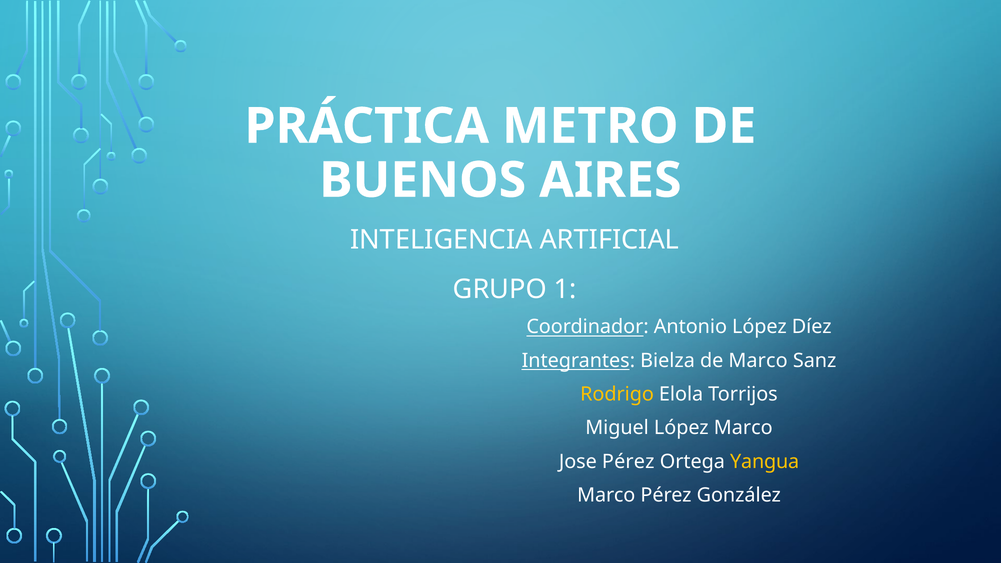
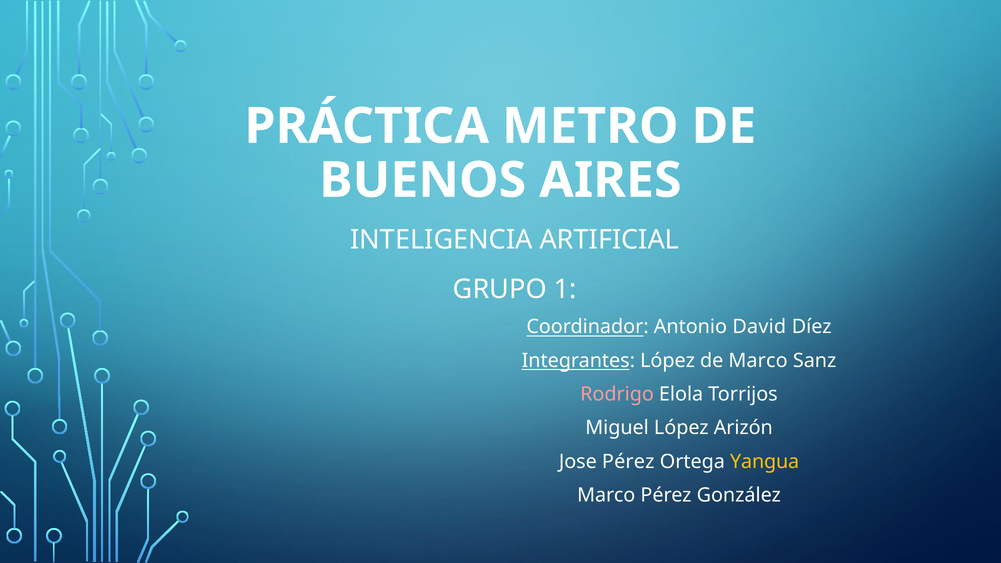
Antonio López: López -> David (759, 327)
Integrantes Bielza: Bielza -> López (668, 361)
Rodrigo colour: yellow -> pink (617, 394)
López Marco: Marco -> Arizón (743, 428)
